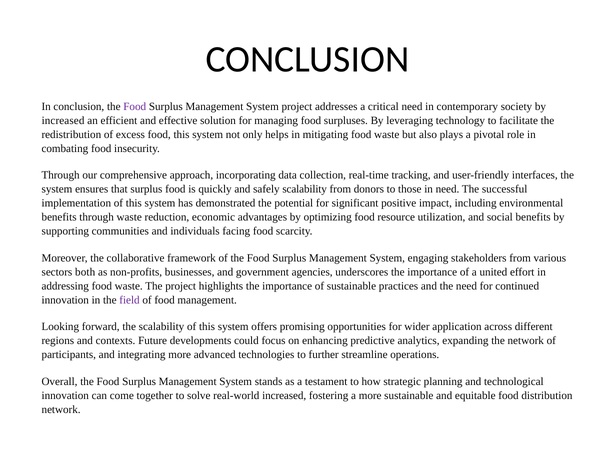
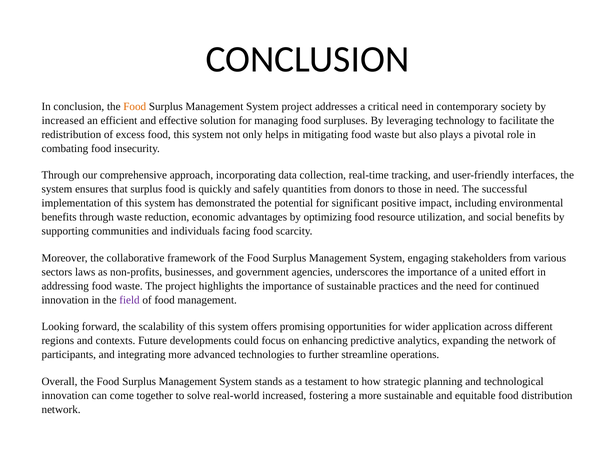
Food colour: purple -> orange (135, 107)
safely scalability: scalability -> quantities (305, 189)
both: both -> laws (85, 272)
